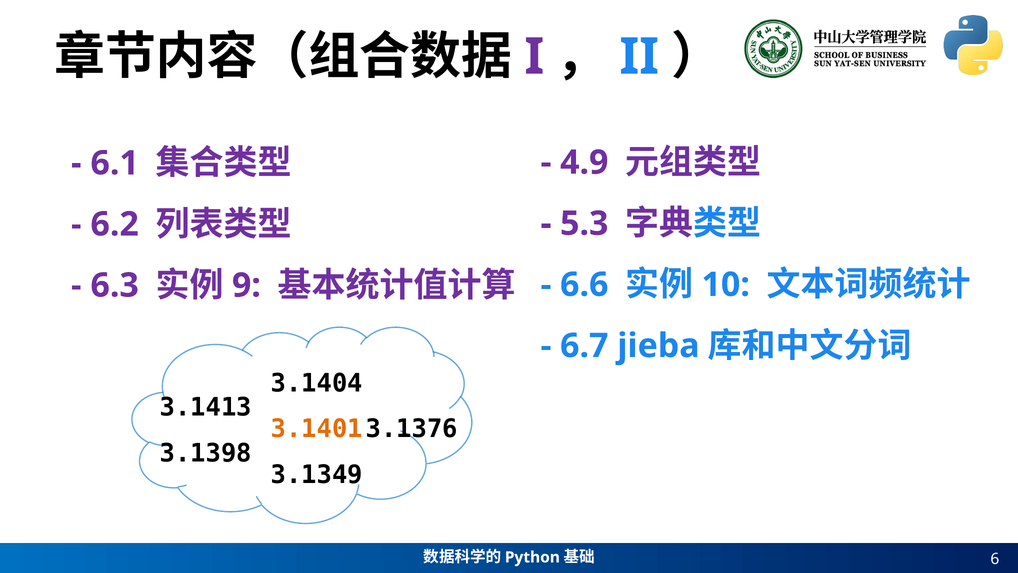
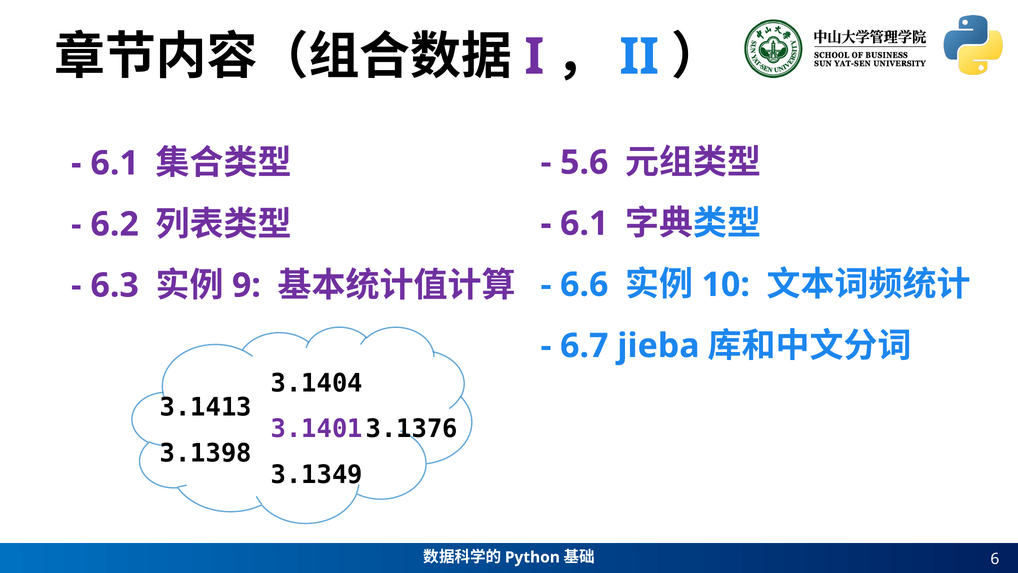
4.9: 4.9 -> 5.6 (584, 162)
5.3: 5.3 -> 6.1 (584, 223)
3.1401 colour: orange -> purple (317, 429)
